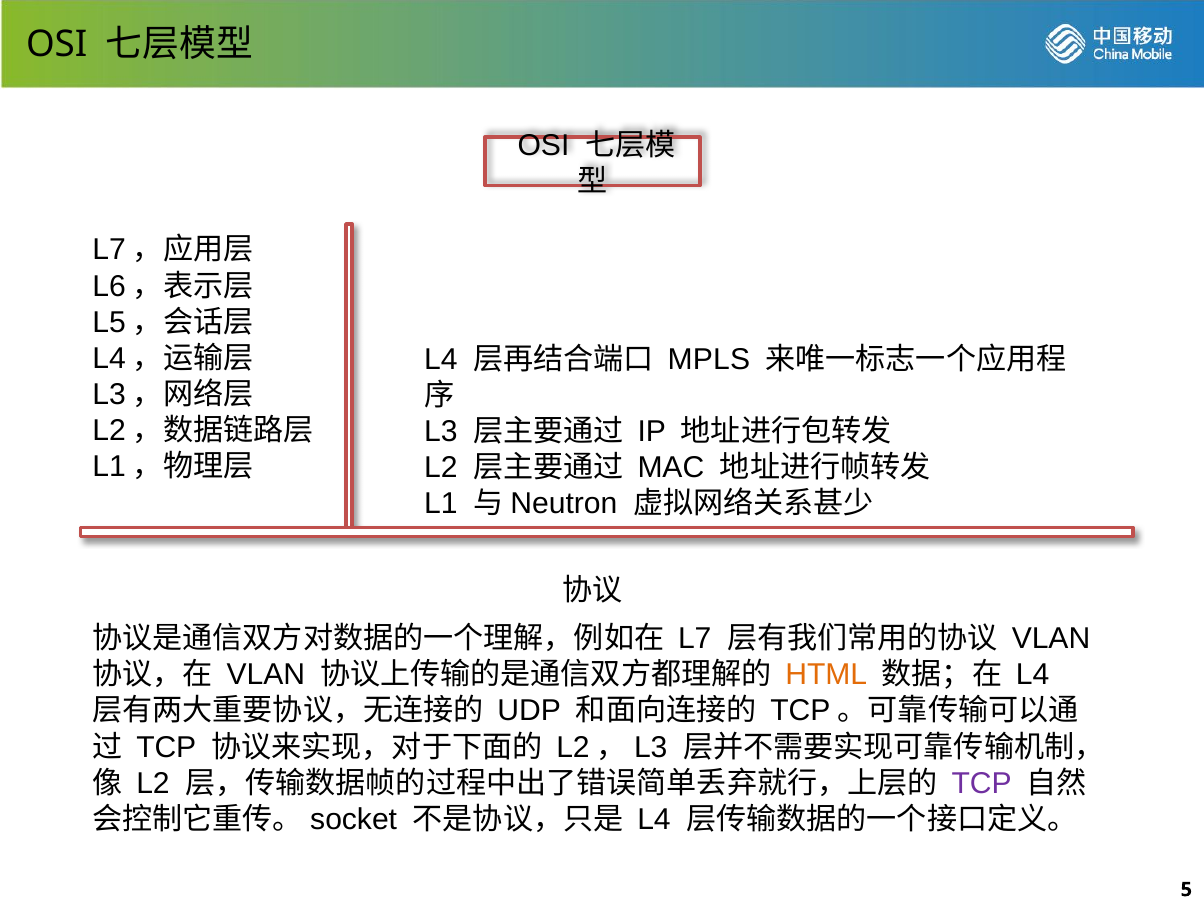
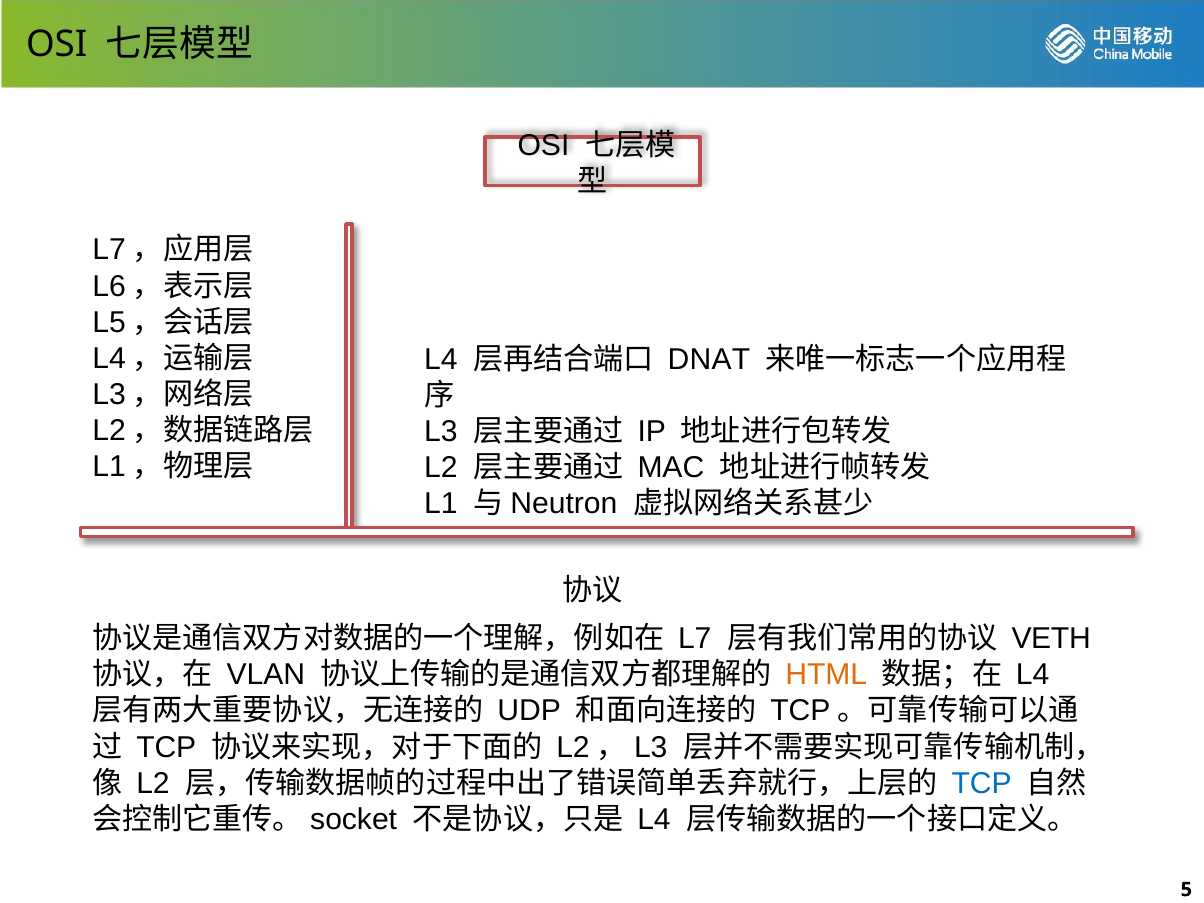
MPLS: MPLS -> DNAT (709, 359)
VLAN: VLAN -> VETH (1051, 639)
TCP colour: purple -> blue (982, 783)
